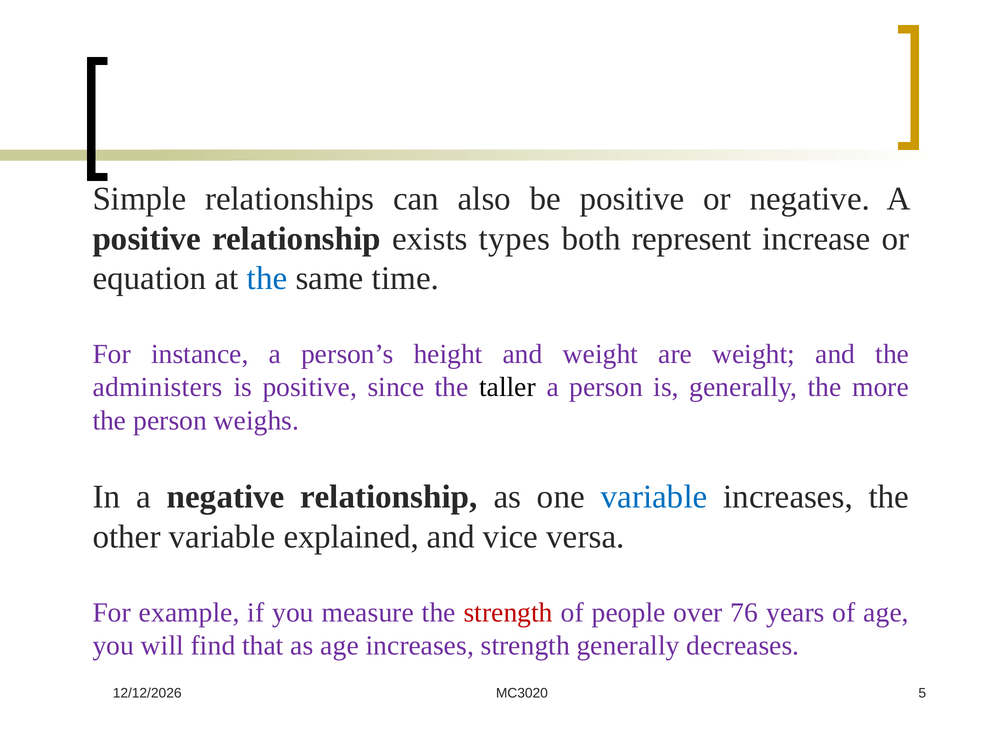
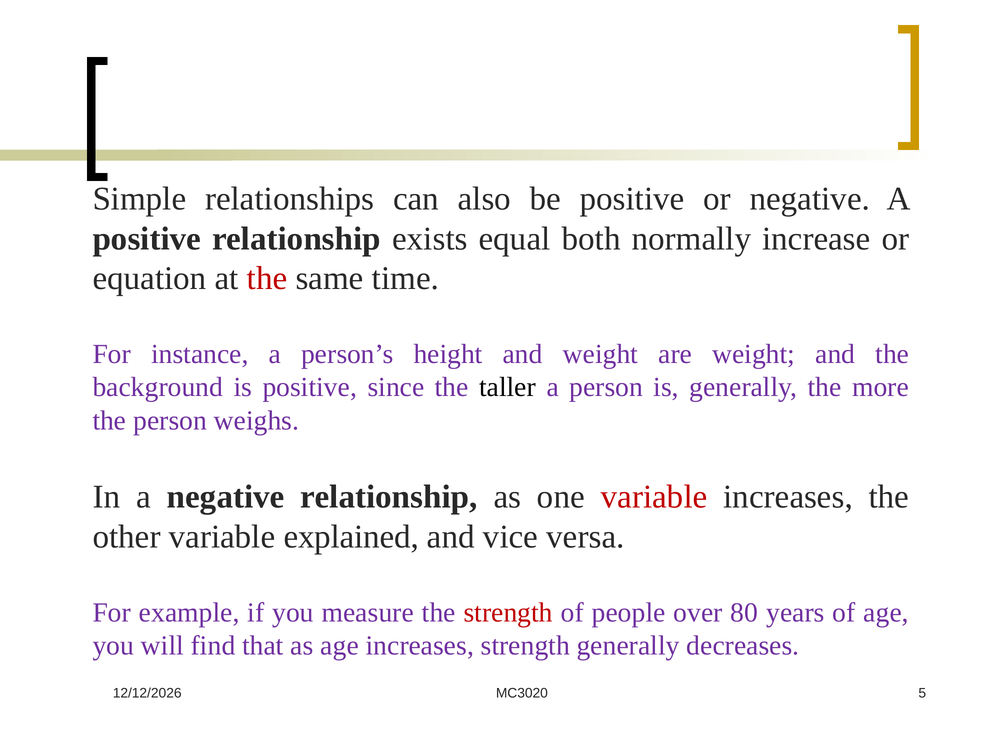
types: types -> equal (515, 239)
represent: represent -> normally (691, 239)
the colour: blue -> red (267, 279)
administers: administers -> background (158, 388)
variable colour: blue -> red (654, 497)
76: 76 -> 80 (744, 613)
